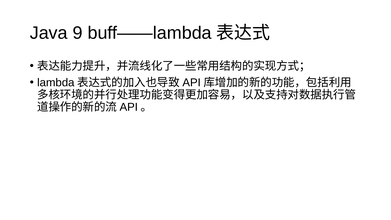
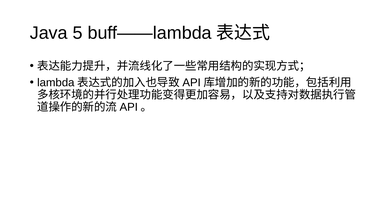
9: 9 -> 5 (78, 33)
